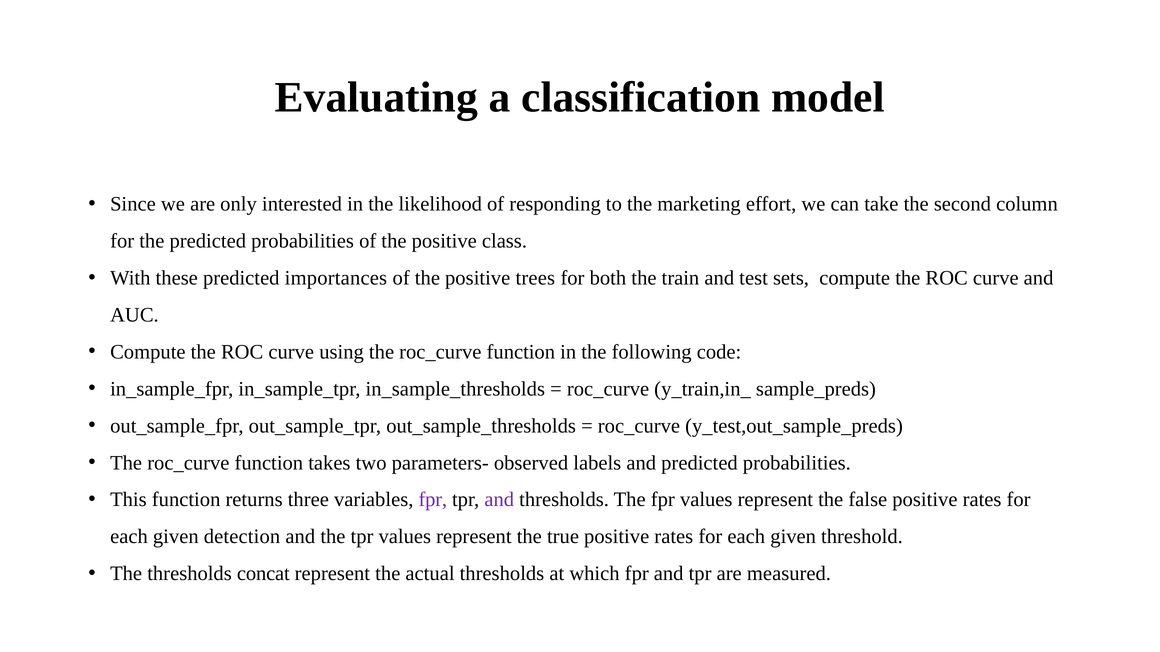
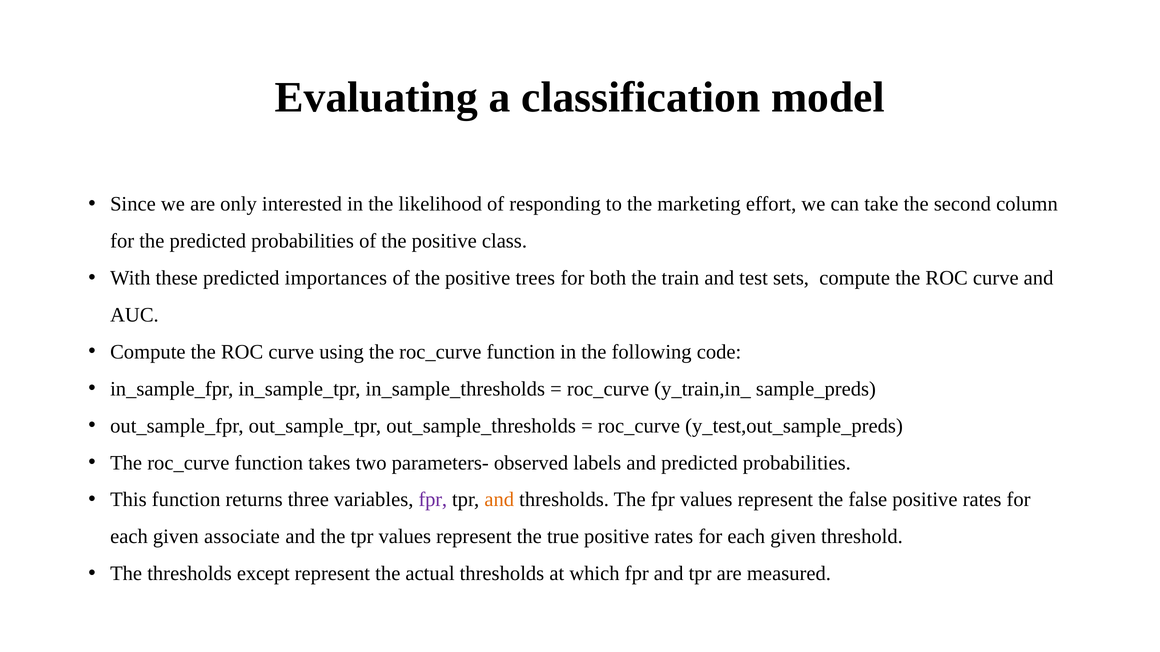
and colour: purple -> orange (499, 500)
detection: detection -> associate (242, 537)
concat: concat -> except (263, 574)
